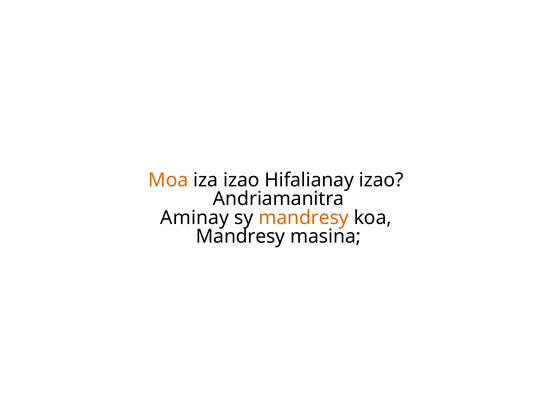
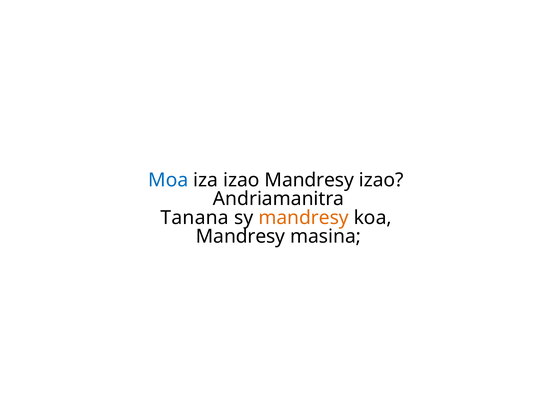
Moa colour: orange -> blue (168, 180)
izao Hifalianay: Hifalianay -> Mandresy (309, 180)
Aminay: Aminay -> Tanana (195, 218)
